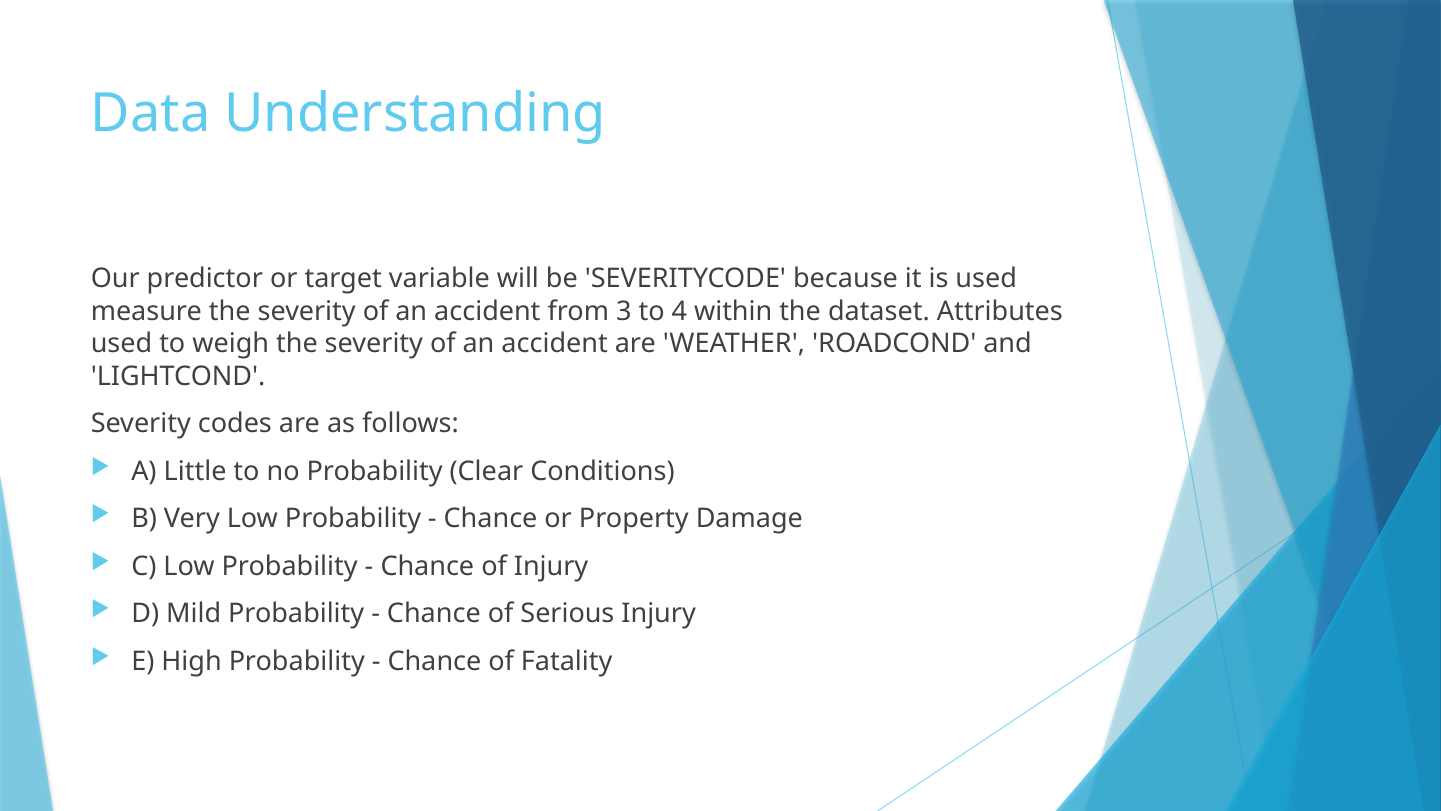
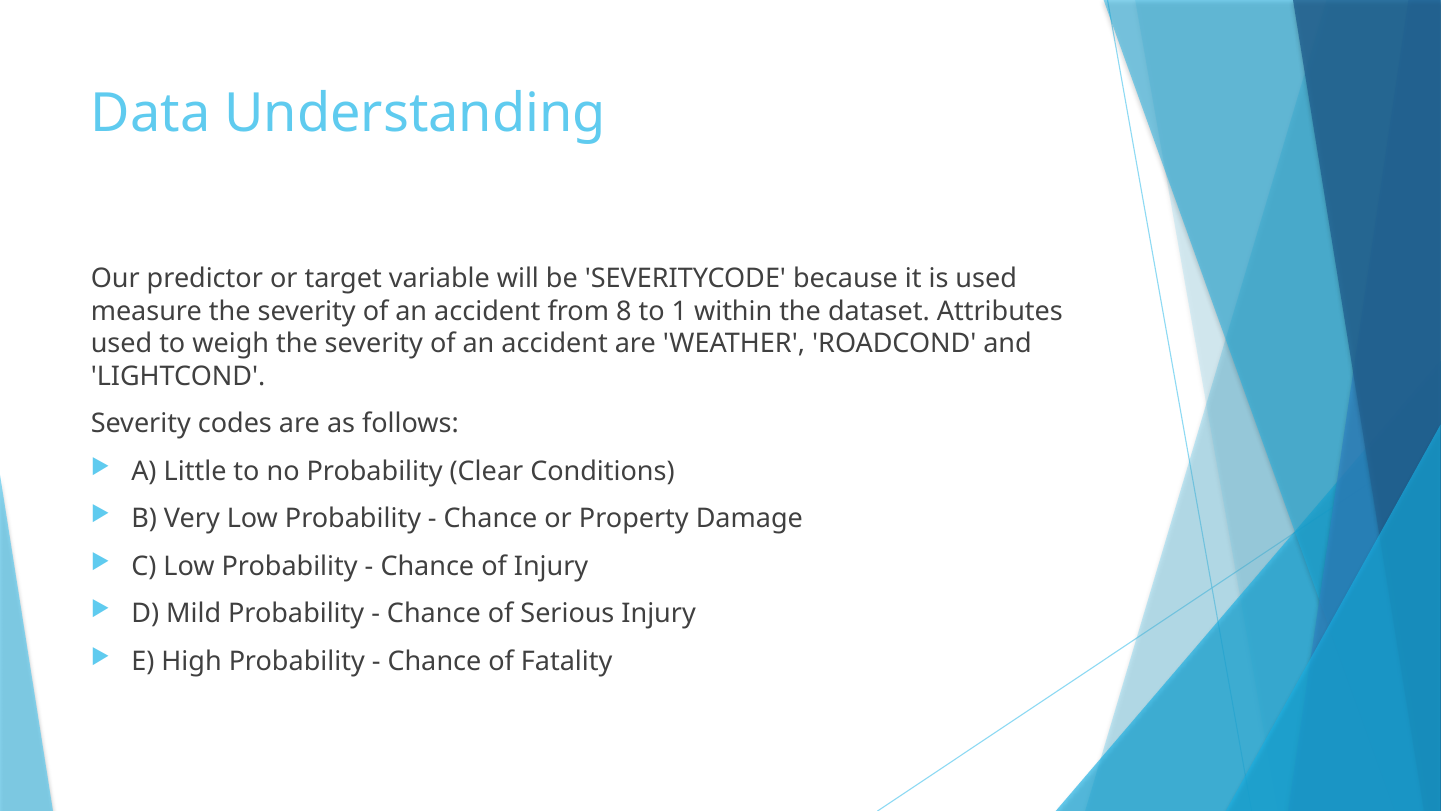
3: 3 -> 8 (624, 311)
4: 4 -> 1 (679, 311)
